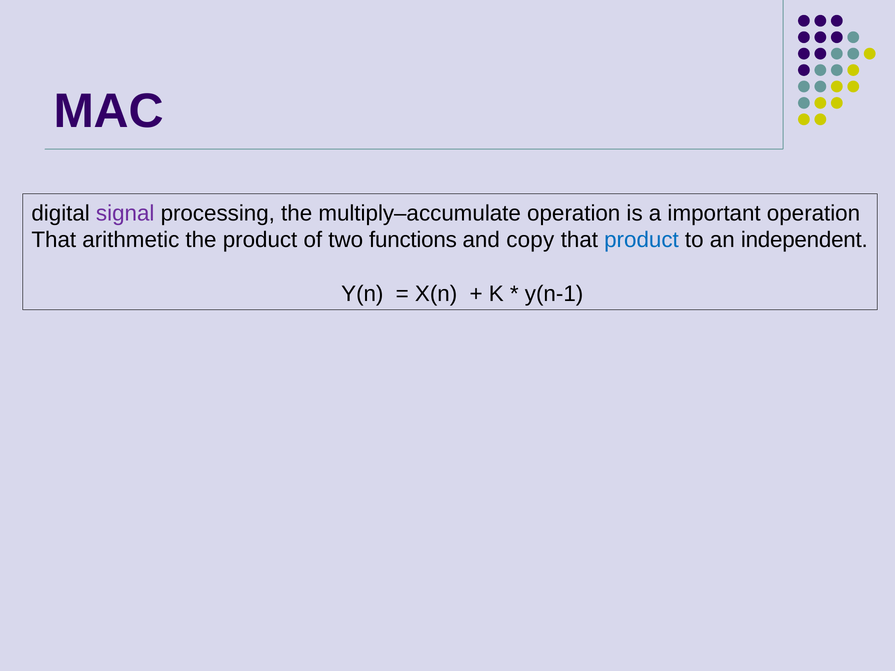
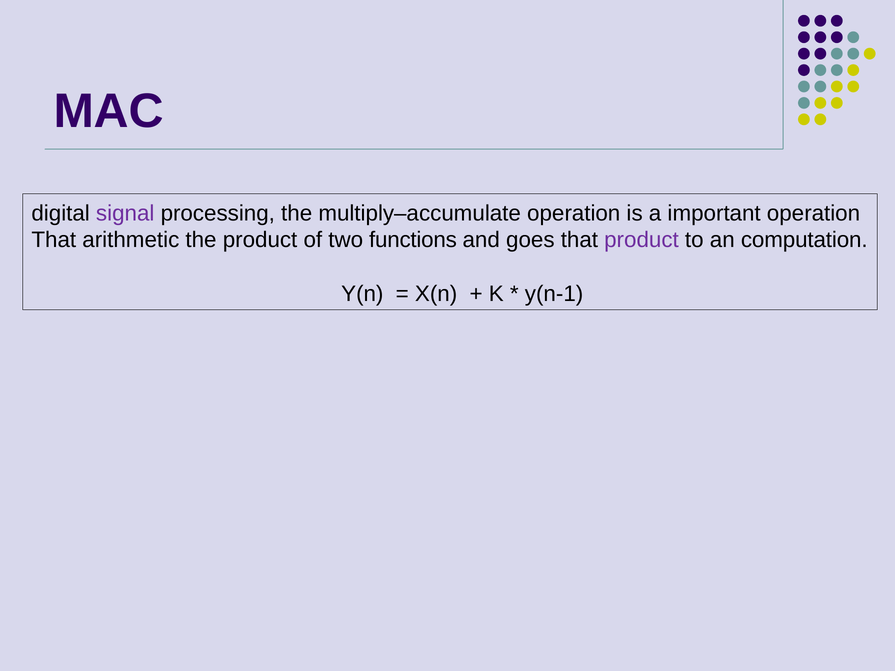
copy: copy -> goes (530, 240)
product colour: blue -> purple (641, 240)
independent: independent -> computation (804, 240)
